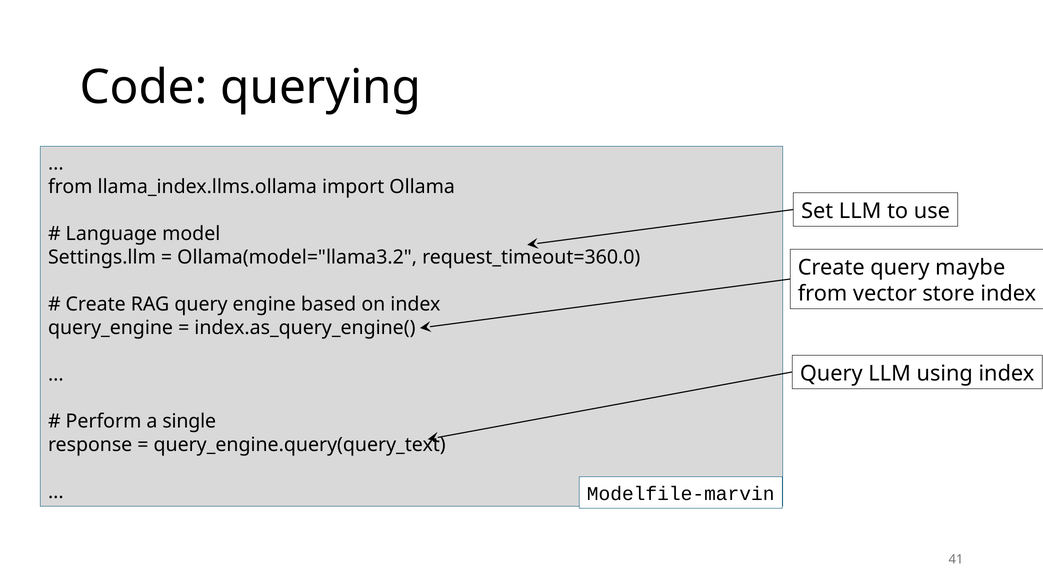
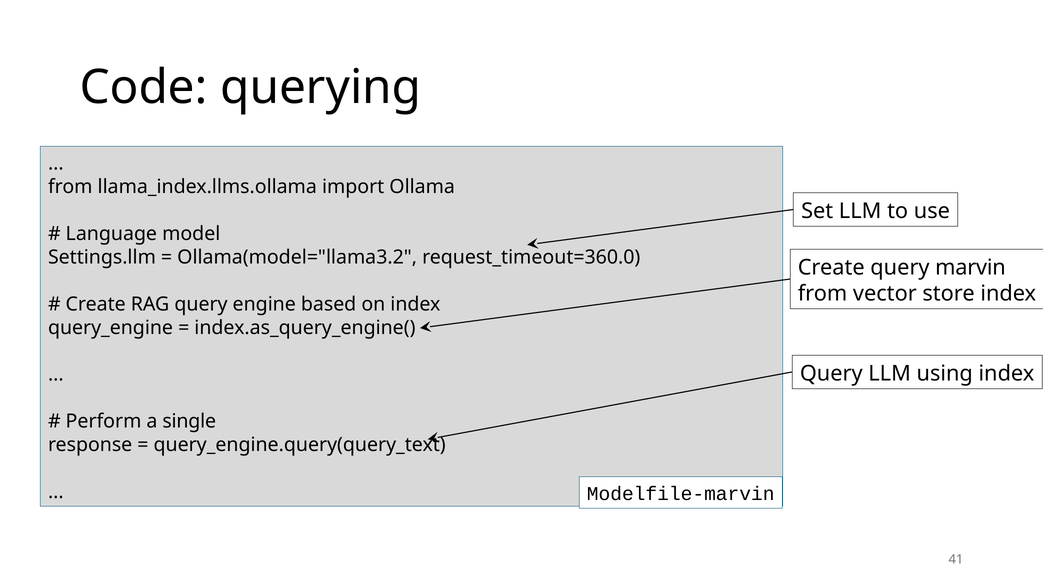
maybe: maybe -> marvin (970, 267)
